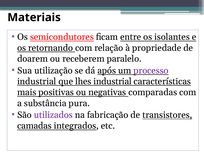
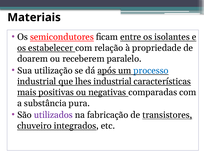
retornando: retornando -> estabelecer (51, 48)
processo colour: purple -> blue (151, 71)
camadas: camadas -> chuveiro (34, 126)
